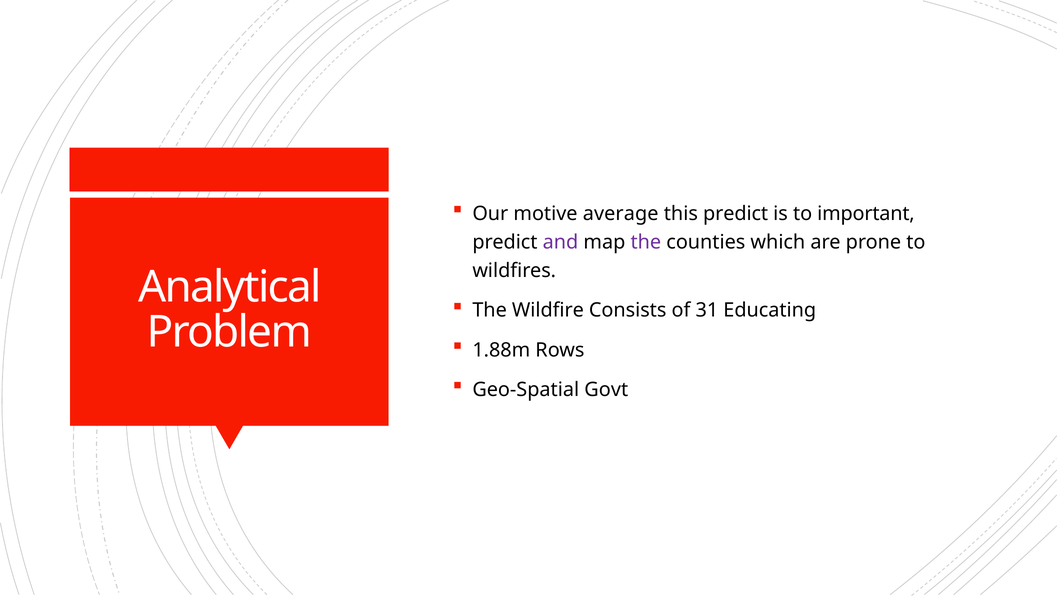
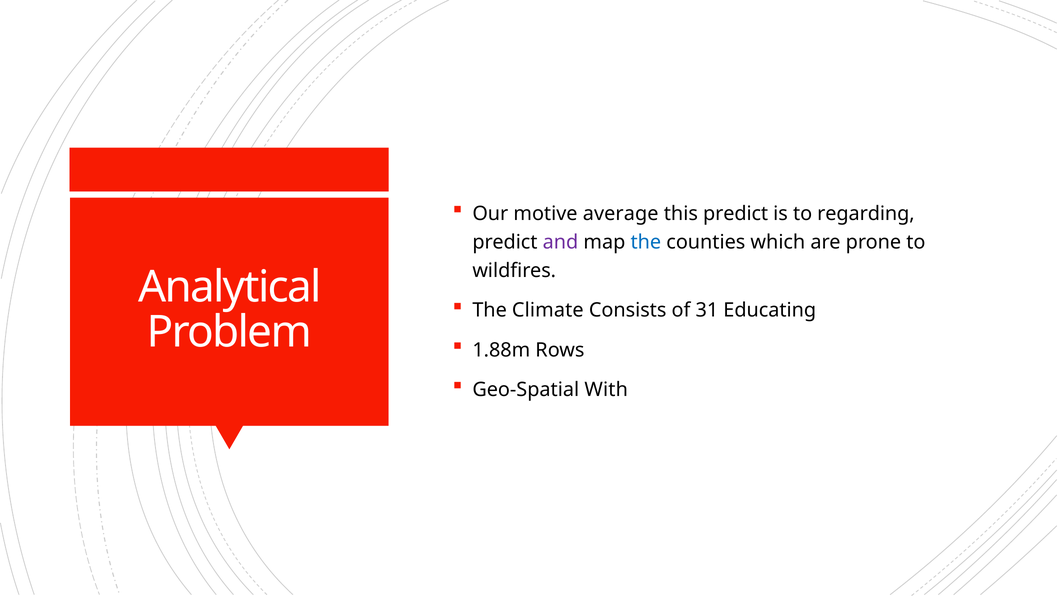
important: important -> regarding (866, 213)
the colour: purple -> blue (646, 242)
Wildfire: Wildfire -> Climate (548, 310)
Govt: Govt -> With (606, 389)
